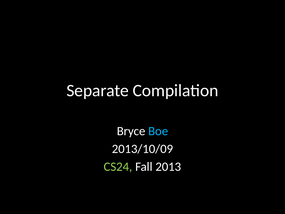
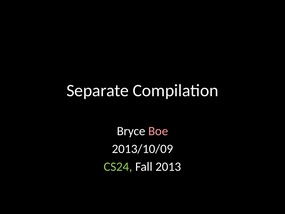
Boe colour: light blue -> pink (158, 131)
